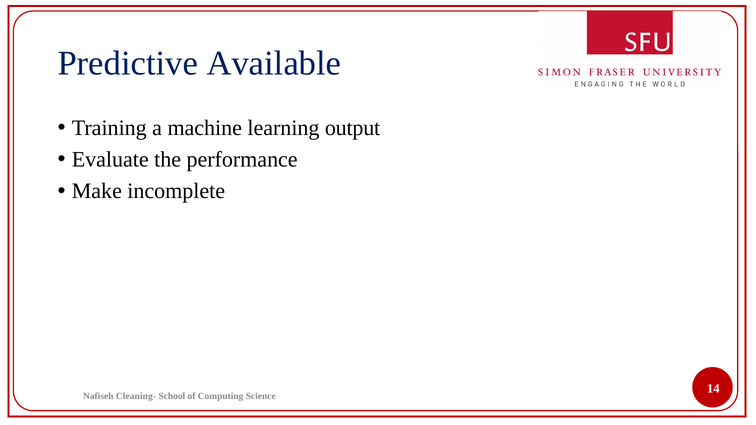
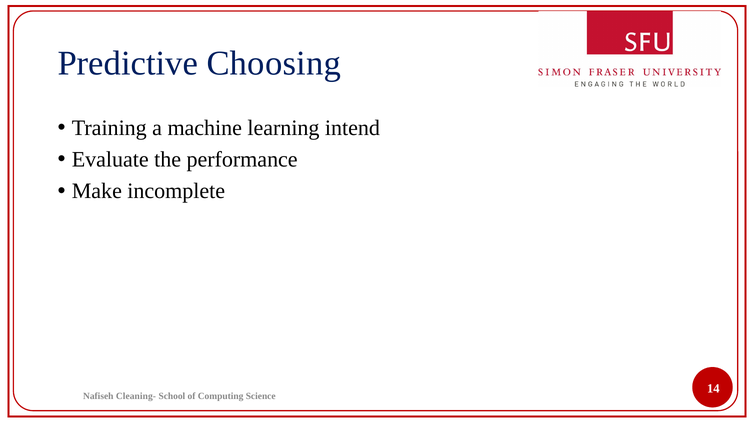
Available: Available -> Choosing (274, 64)
output: output -> intend (352, 128)
